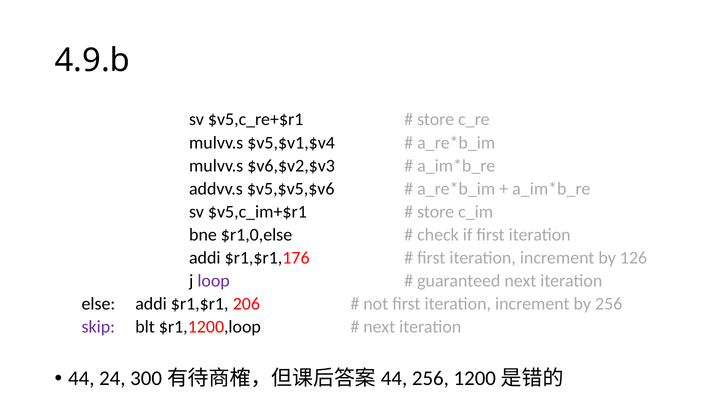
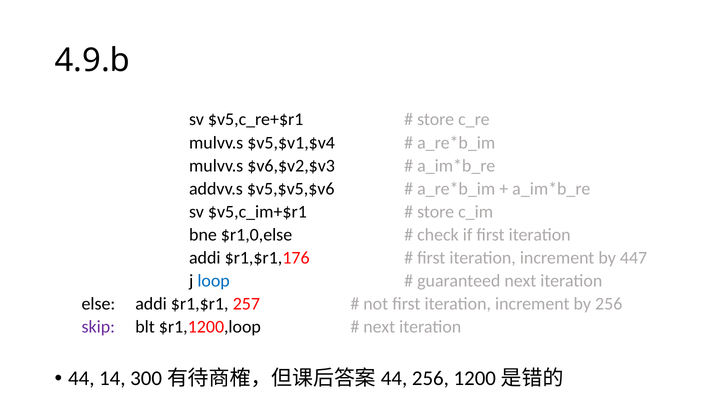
126: 126 -> 447 (634, 258)
loop colour: purple -> blue (214, 281)
206: 206 -> 257 (246, 304)
24: 24 -> 14 (112, 379)
